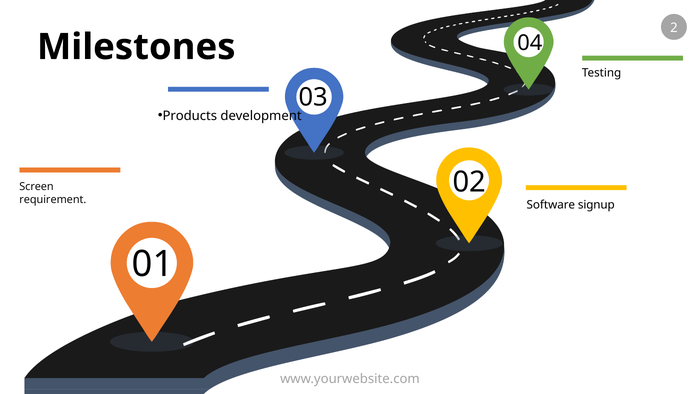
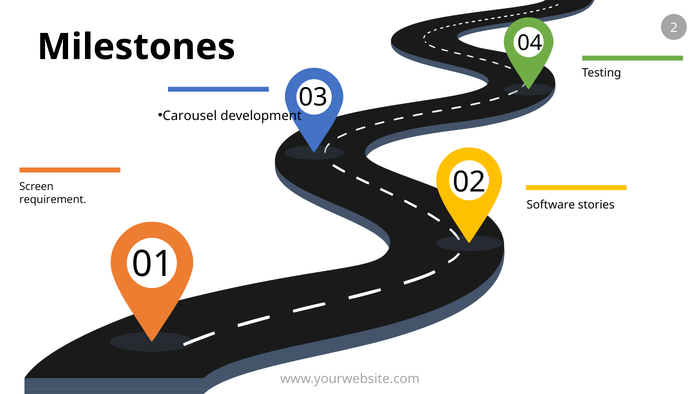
Products: Products -> Carousel (190, 116)
signup: signup -> stories (596, 205)
